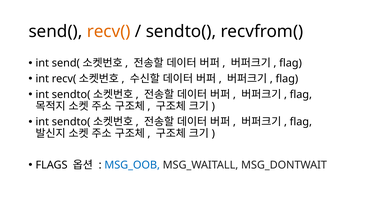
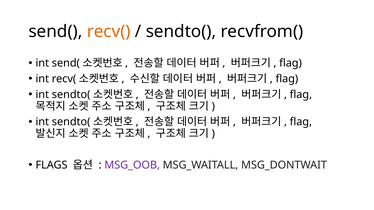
MSG_OOB colour: blue -> purple (132, 165)
